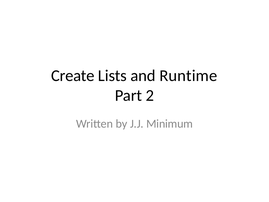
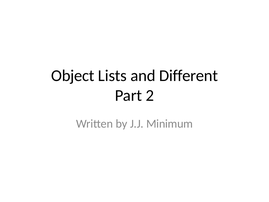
Create: Create -> Object (73, 76)
Runtime: Runtime -> Different (189, 76)
